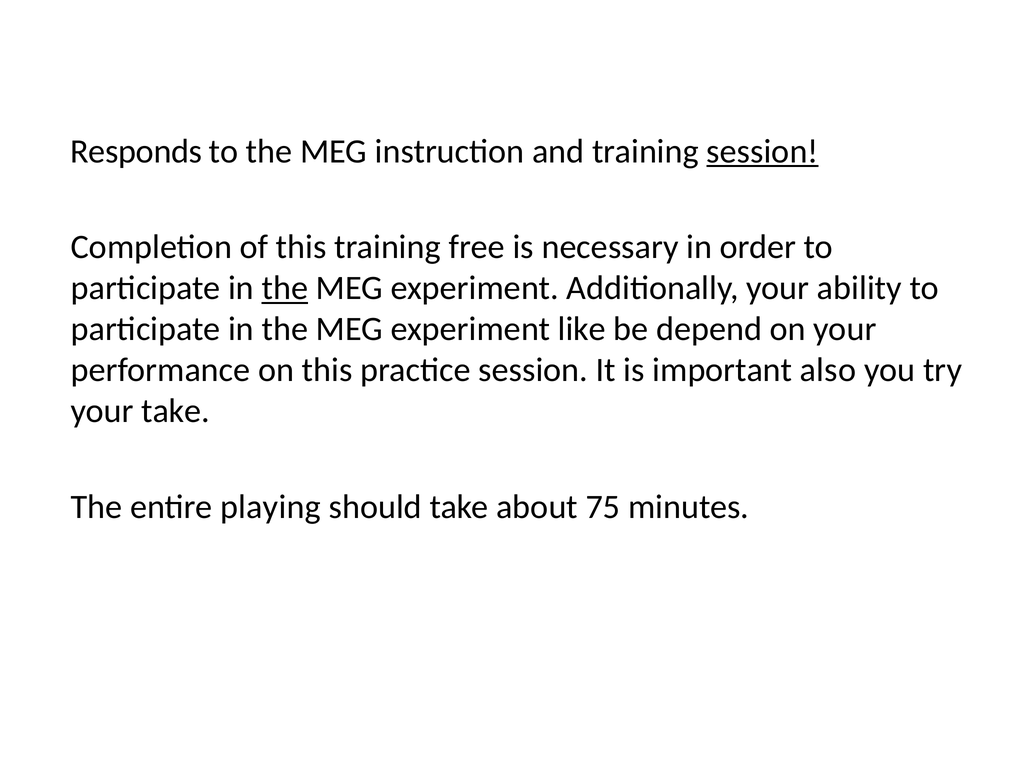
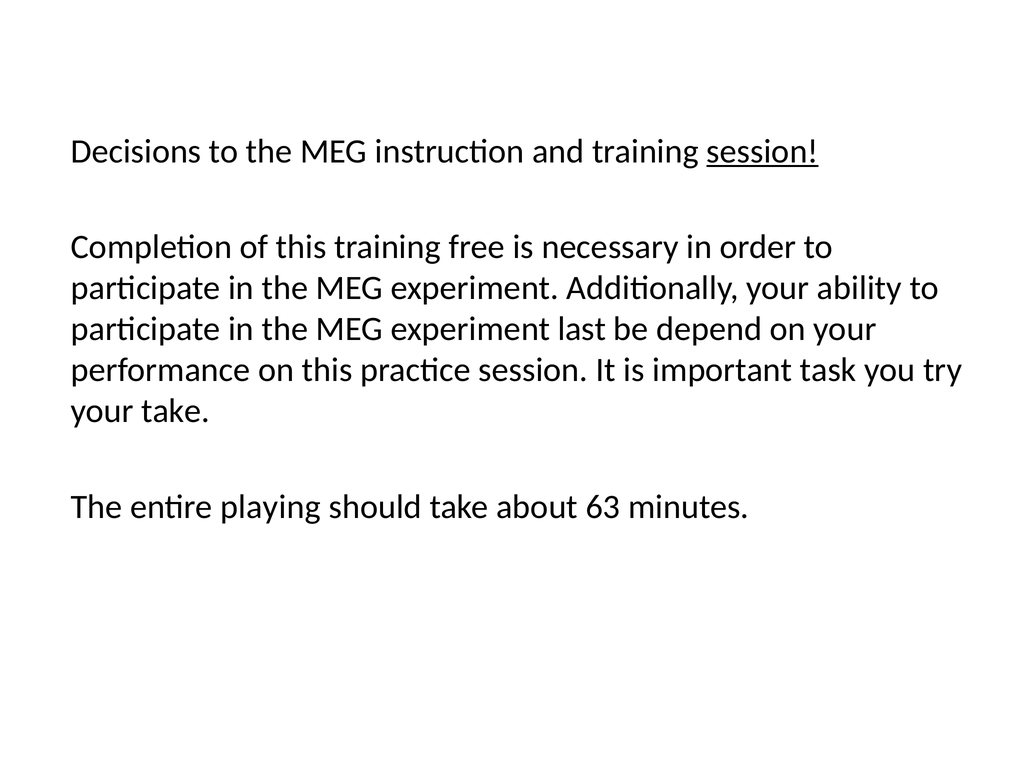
Responds: Responds -> Decisions (136, 151)
the underline: present -> none (285, 288)
like: like -> last (582, 329)
also: also -> task (828, 370)
75: 75 -> 63 (603, 507)
